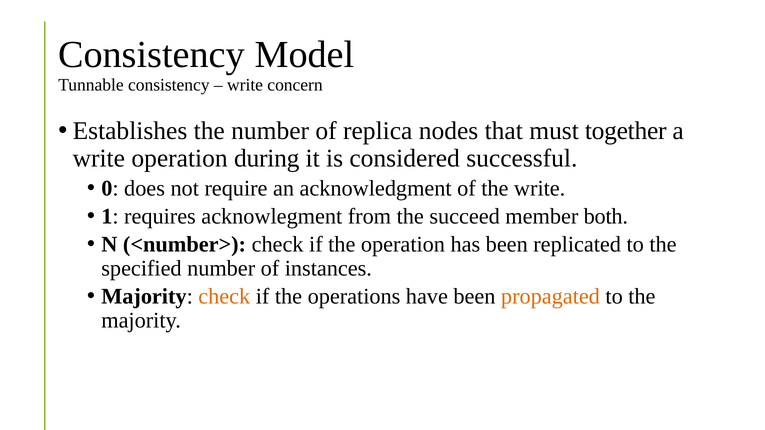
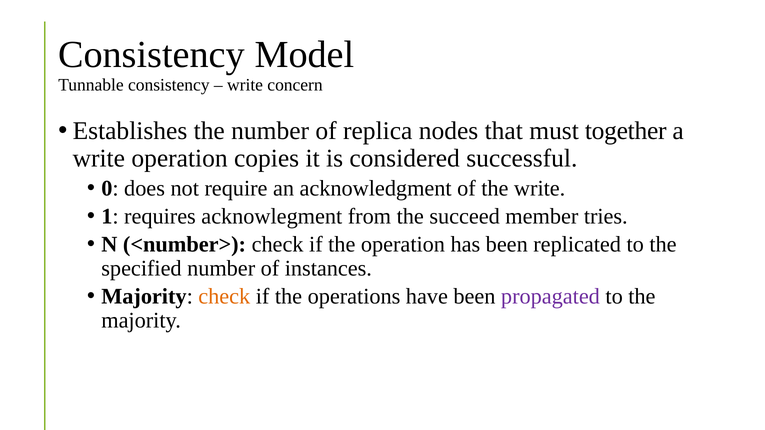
during: during -> copies (267, 159)
both: both -> tries (606, 216)
propagated colour: orange -> purple (550, 297)
